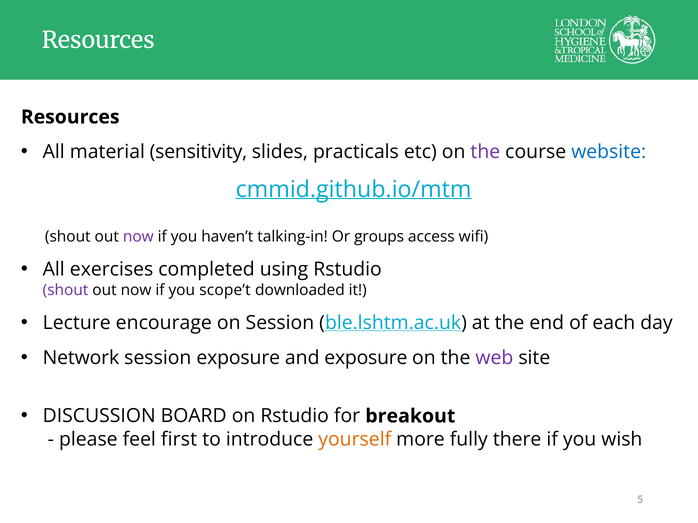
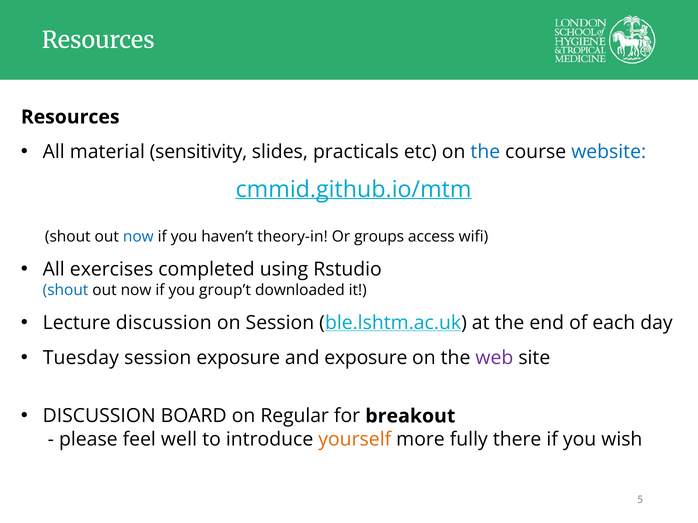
the colour: purple -> blue (485, 152)
now colour: purple -> blue (138, 237)
talking-in: talking-in -> theory-in (293, 237)
shout colour: purple -> blue (66, 291)
scope’t: scope’t -> group’t (225, 291)
Lecture encourage: encourage -> discussion (164, 323)
Network: Network -> Tuesday (81, 358)
on Rstudio: Rstudio -> Regular (295, 416)
first: first -> well (179, 440)
